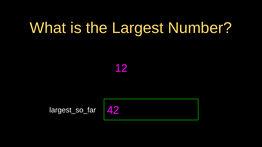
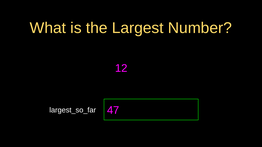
42: 42 -> 47 (113, 111)
